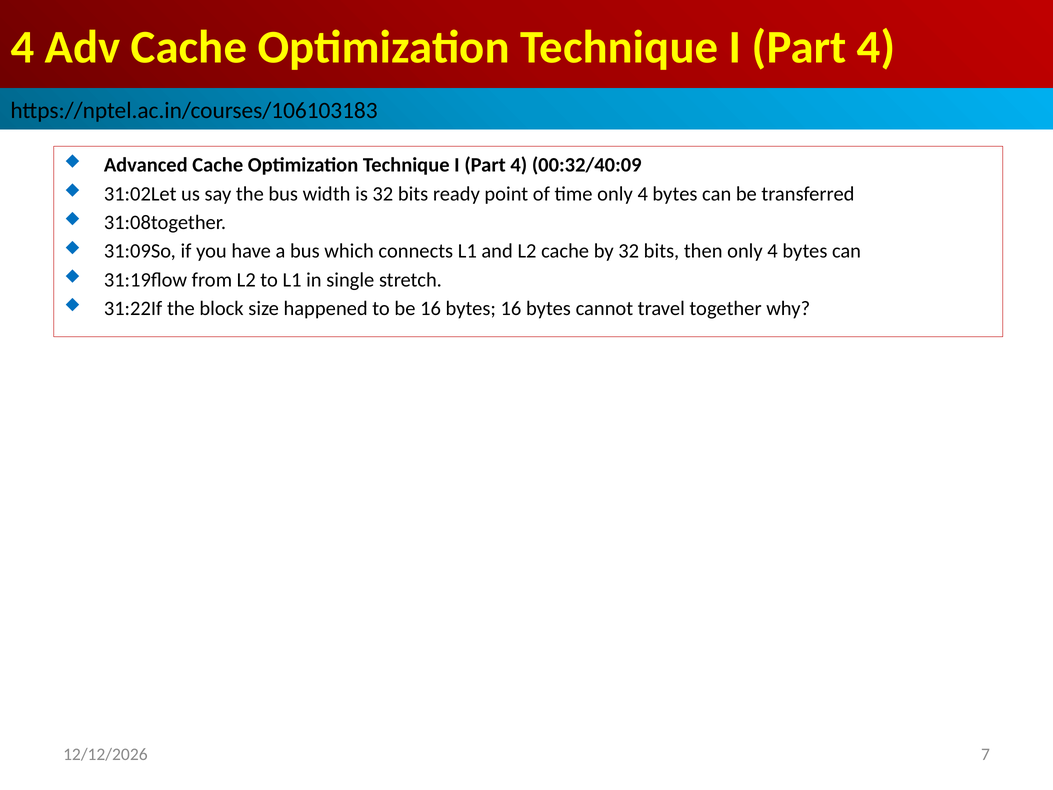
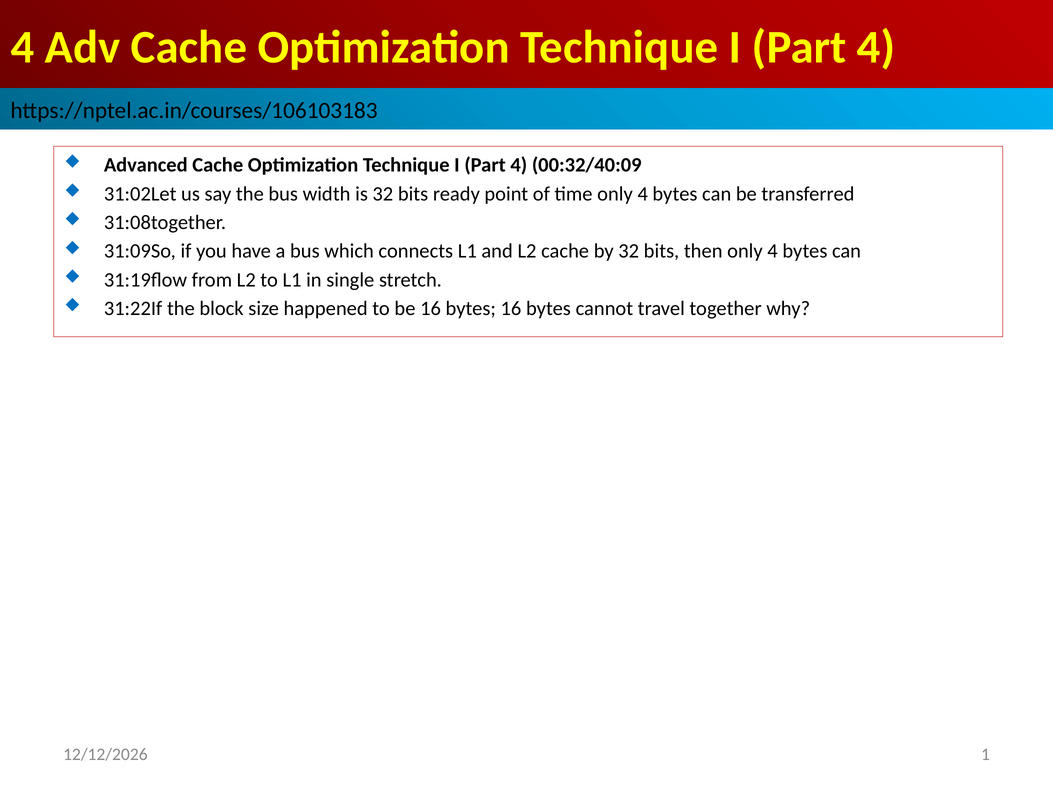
7: 7 -> 1 (985, 754)
